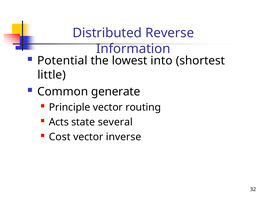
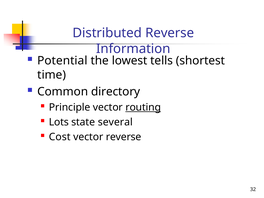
into: into -> tells (162, 61)
little: little -> time (52, 75)
generate: generate -> directory (116, 92)
routing underline: none -> present (143, 107)
Acts: Acts -> Lots (59, 122)
vector inverse: inverse -> reverse (124, 137)
